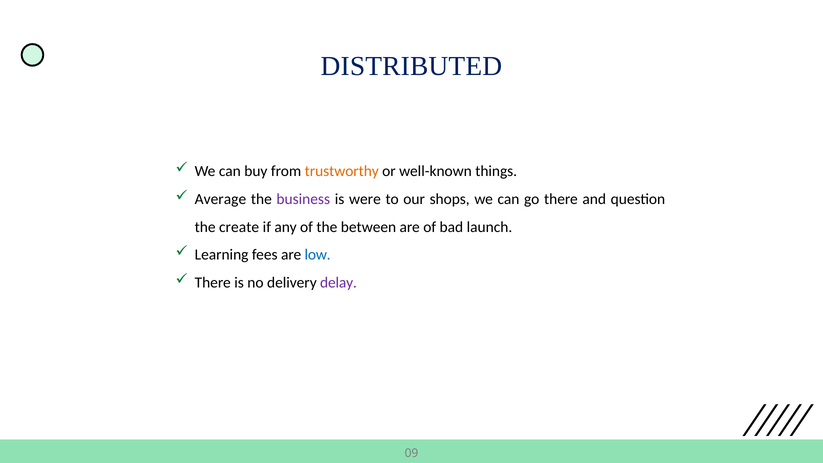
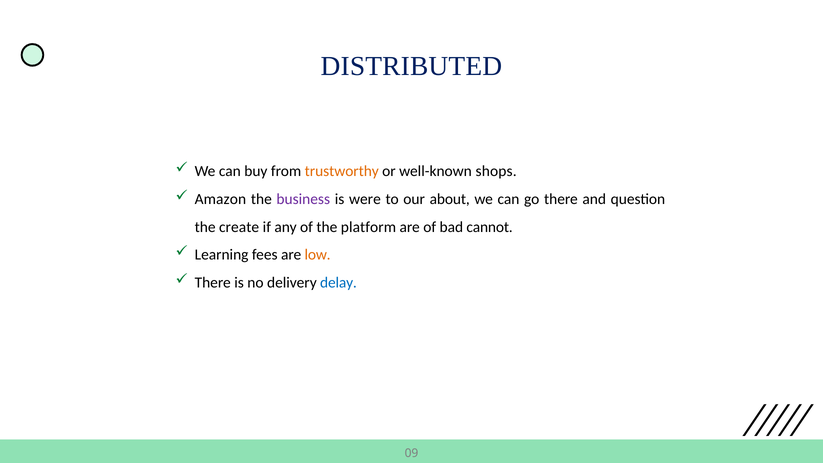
things: things -> shops (496, 171)
Average: Average -> Amazon (220, 199)
shops: shops -> about (450, 199)
between: between -> platform (368, 227)
launch: launch -> cannot (490, 227)
low colour: blue -> orange (318, 255)
delay colour: purple -> blue (338, 282)
